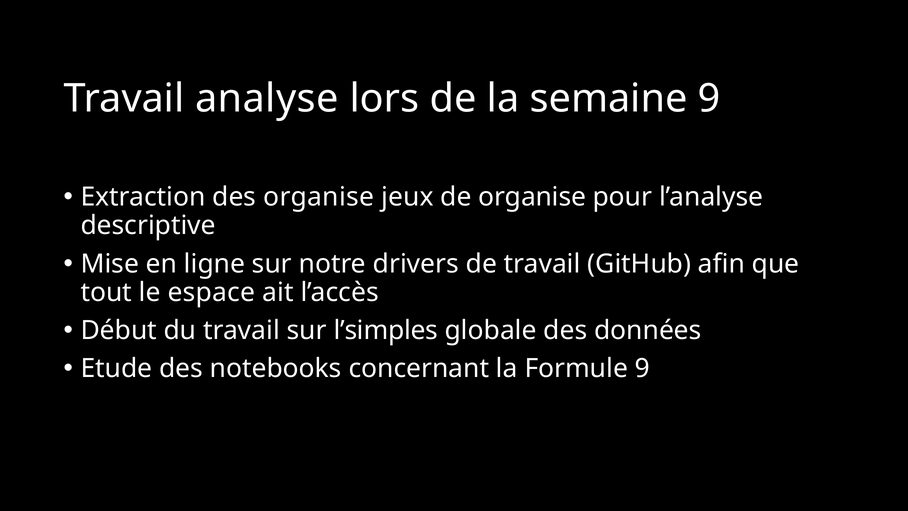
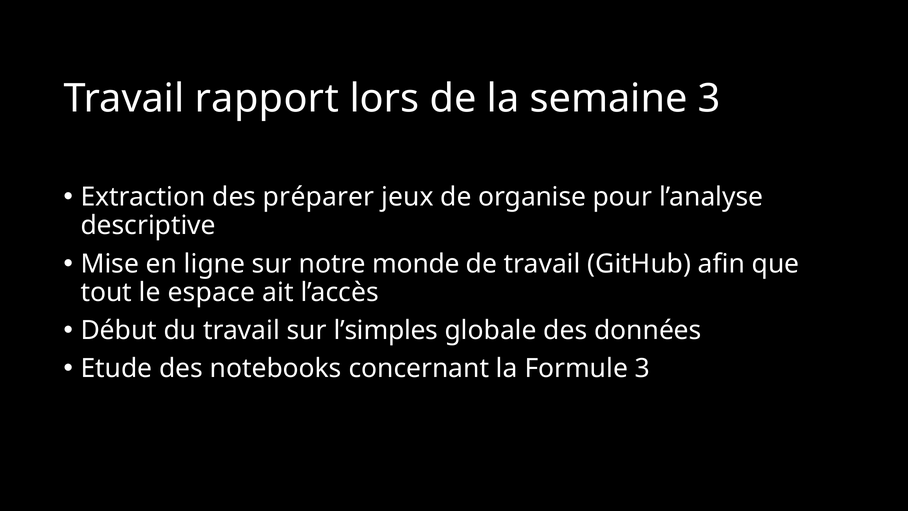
analyse: analyse -> rapport (267, 98)
semaine 9: 9 -> 3 (709, 98)
des organise: organise -> préparer (319, 197)
drivers: drivers -> monde (416, 264)
Formule 9: 9 -> 3 (642, 368)
